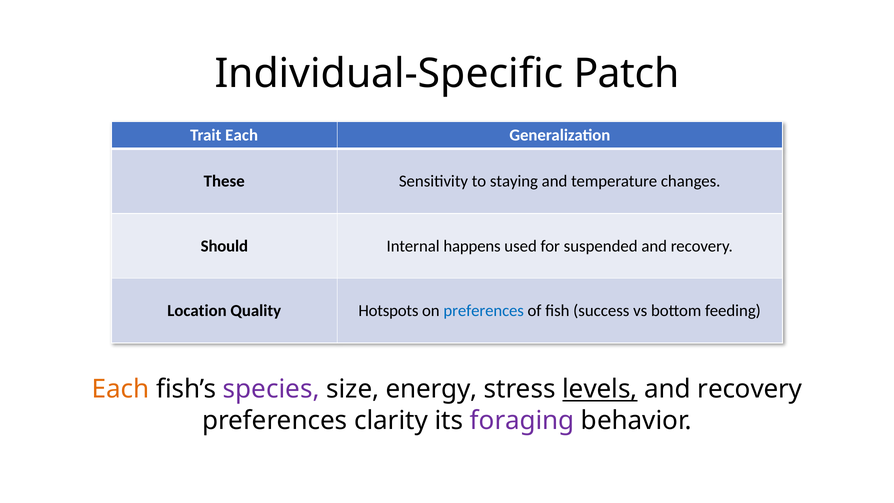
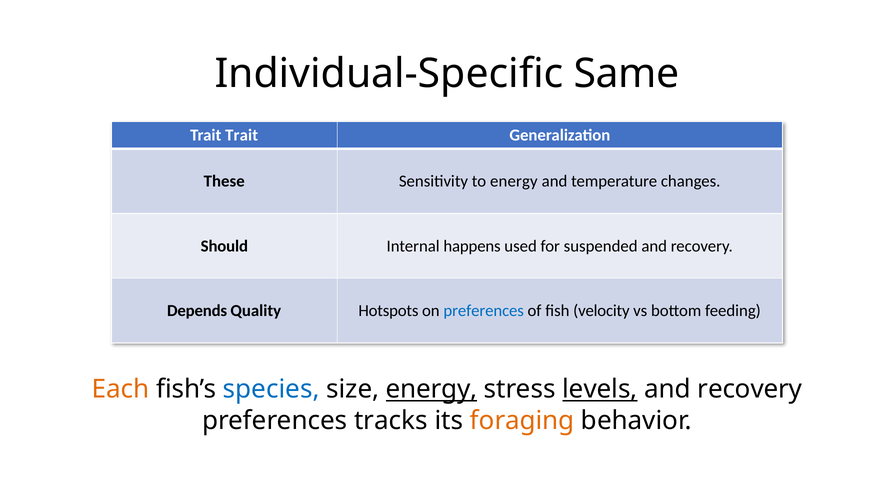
Patch: Patch -> Same (626, 74)
Trait Each: Each -> Trait (242, 135)
to staying: staying -> energy (514, 181)
Location: Location -> Depends (197, 311)
success: success -> velocity (601, 311)
species colour: purple -> blue (271, 389)
energy underline: none -> present (432, 389)
clarity: clarity -> tracks (391, 421)
foraging colour: purple -> orange (522, 421)
